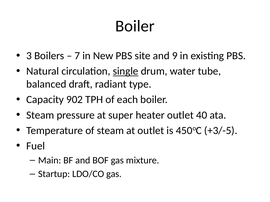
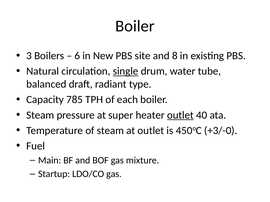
7: 7 -> 6 (77, 56)
9: 9 -> 8 (175, 56)
902: 902 -> 785 (75, 100)
outlet underline: none -> present (180, 115)
+3/-5: +3/-5 -> +3/-0 (221, 131)
